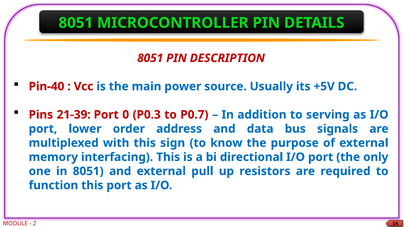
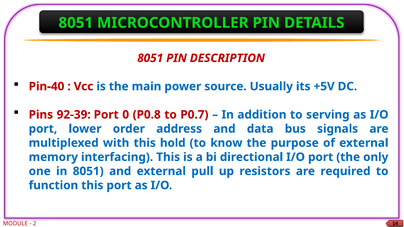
21-39: 21-39 -> 92-39 (74, 115)
P0.3: P0.3 -> P0.8 (147, 115)
sign: sign -> hold (173, 143)
